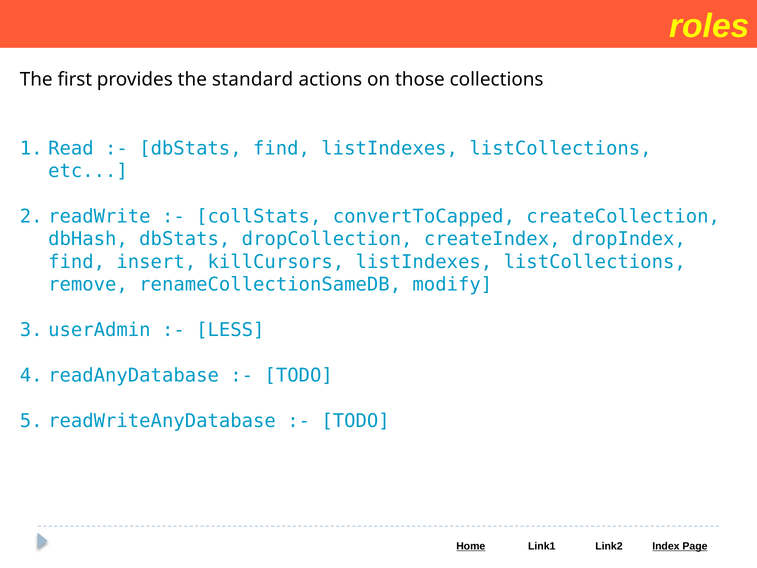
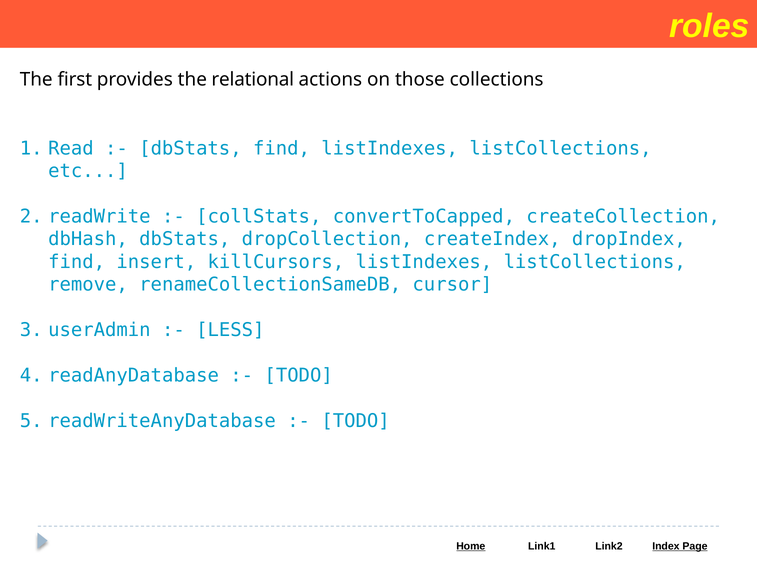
standard: standard -> relational (253, 79)
modify: modify -> cursor (452, 285)
